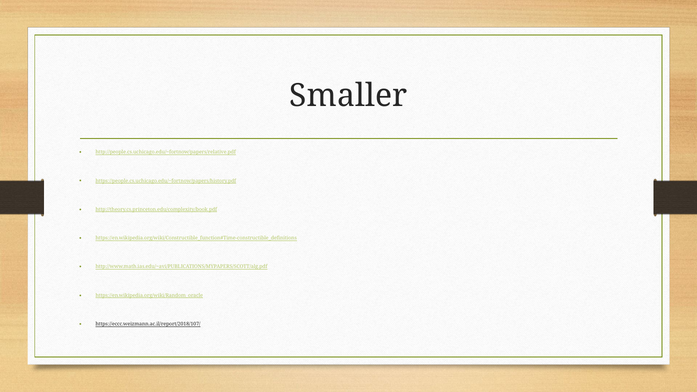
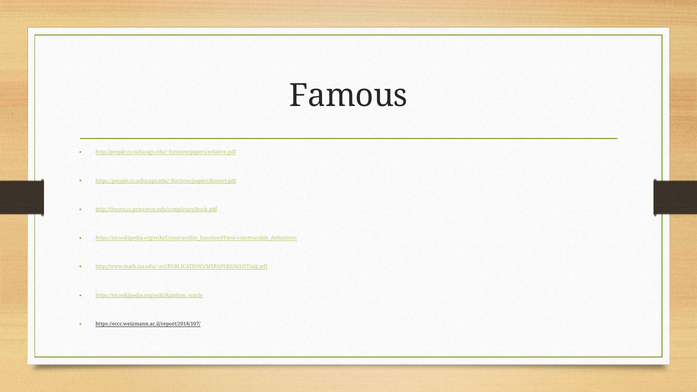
Smaller: Smaller -> Famous (349, 96)
